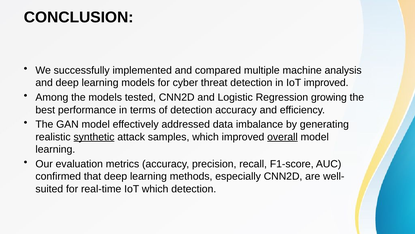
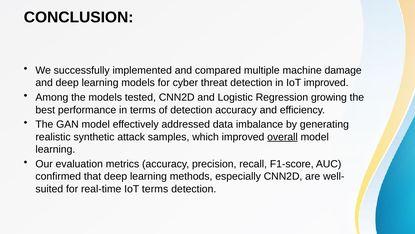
analysis: analysis -> damage (343, 70)
synthetic underline: present -> none (94, 137)
IoT which: which -> terms (155, 188)
